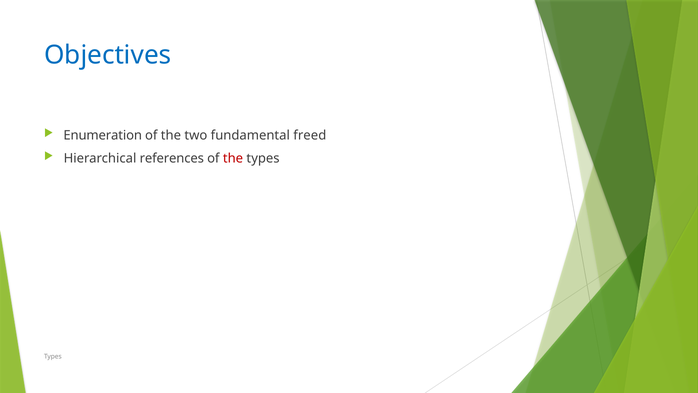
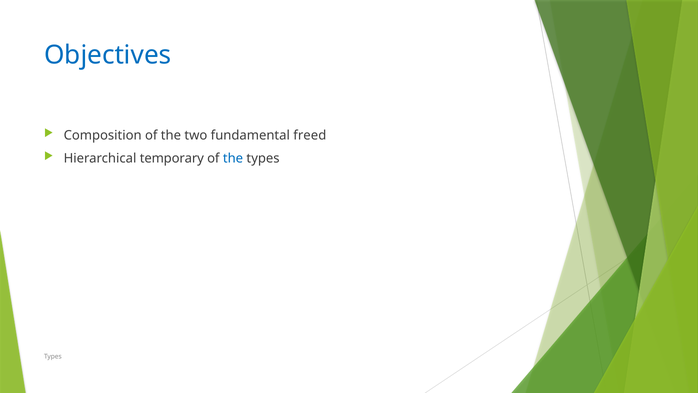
Enumeration: Enumeration -> Composition (103, 135)
references: references -> temporary (172, 158)
the colour: red -> blue (233, 158)
